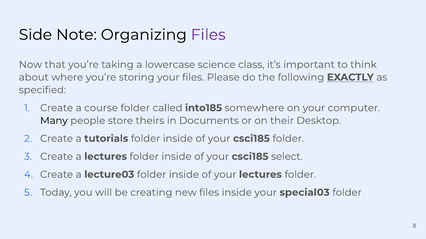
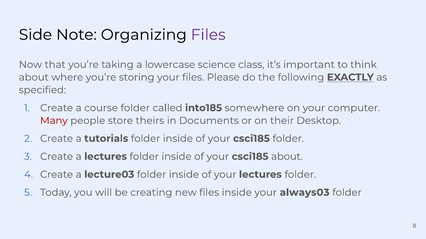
Many colour: black -> red (54, 121)
csci185 select: select -> about (287, 157)
special03: special03 -> always03 (305, 193)
